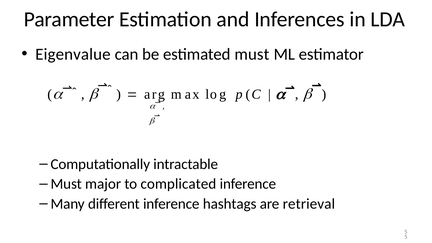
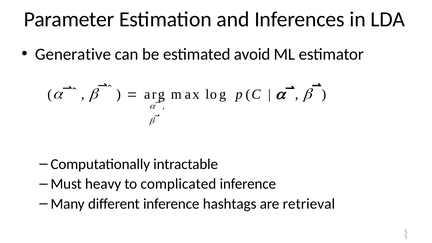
Eigenvalue: Eigenvalue -> Generative (73, 54)
estimated must: must -> avoid (252, 54)
major: major -> heavy (103, 184)
